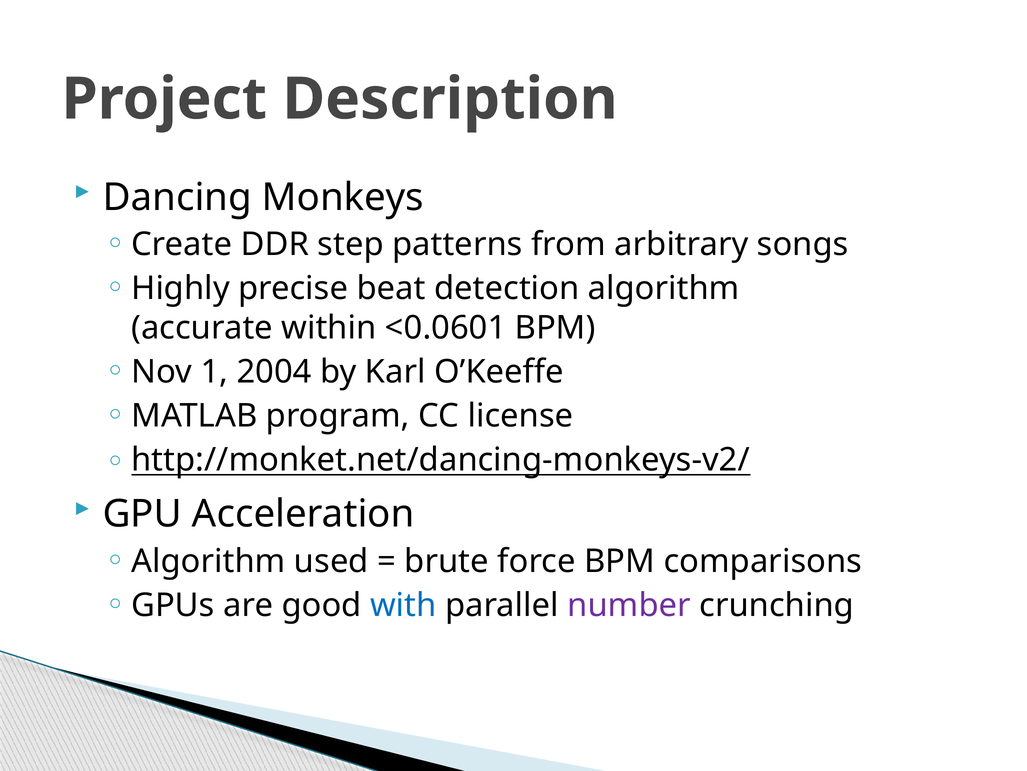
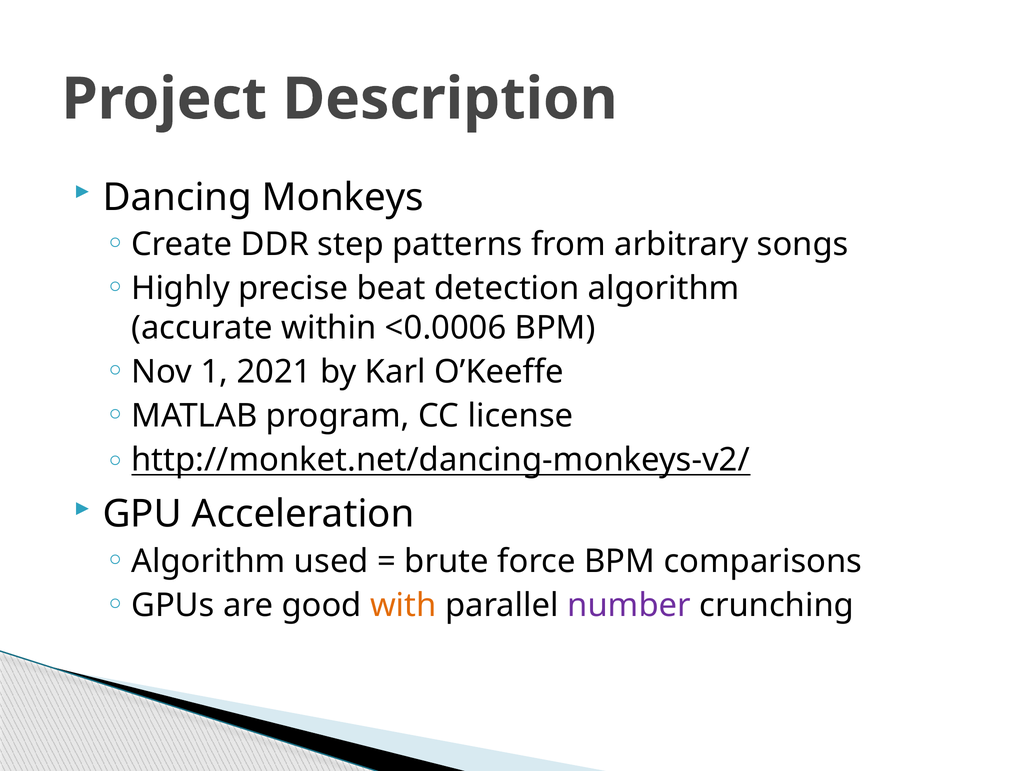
<0.0601: <0.0601 -> <0.0006 (446, 328)
2004: 2004 -> 2021 (274, 372)
with colour: blue -> orange (403, 605)
